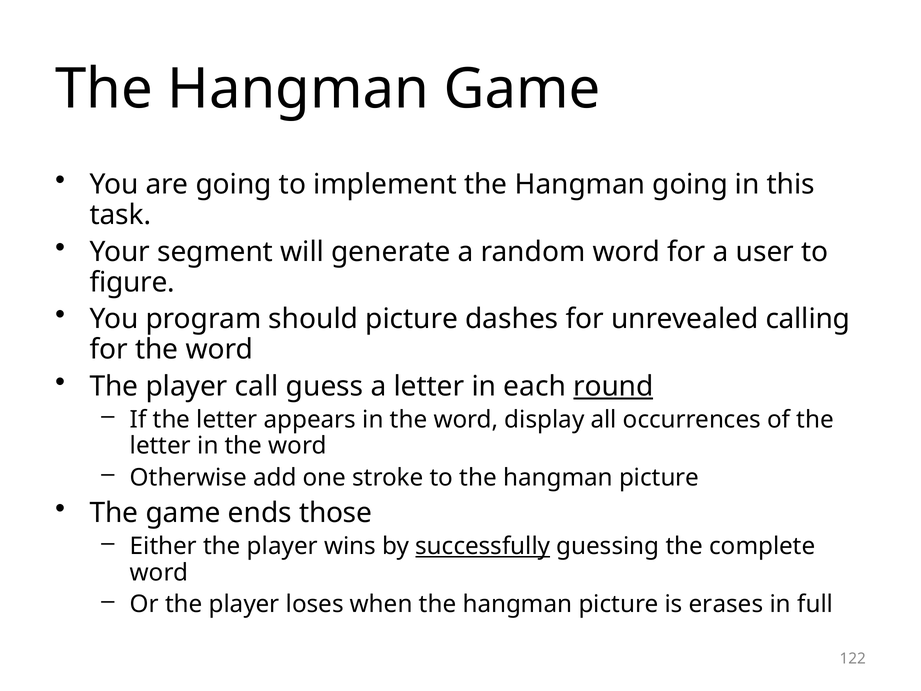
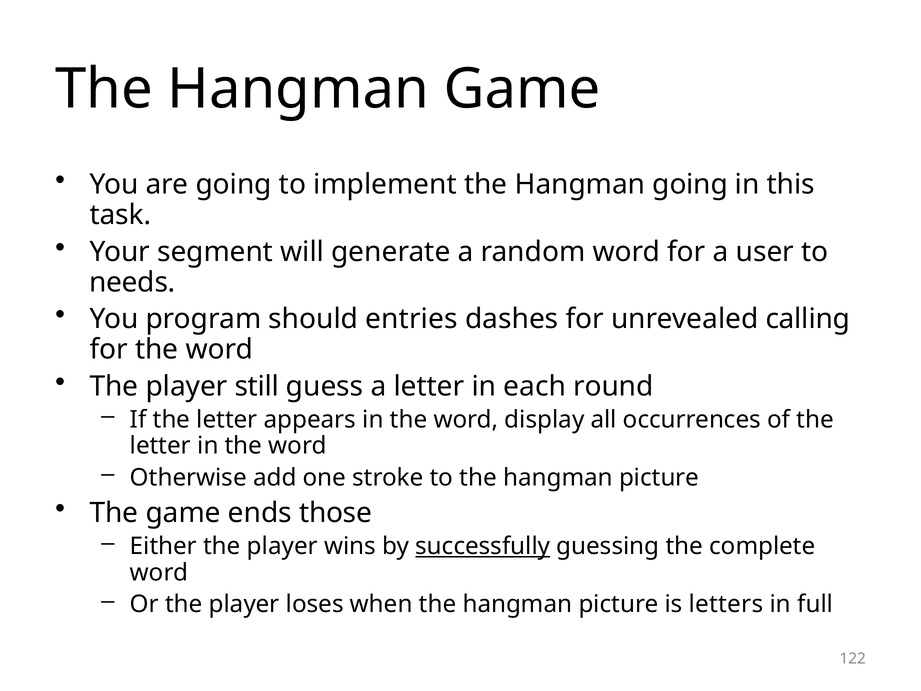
figure: figure -> needs (132, 282)
should picture: picture -> entries (412, 319)
call: call -> still (257, 386)
round underline: present -> none (613, 386)
erases: erases -> letters (726, 604)
